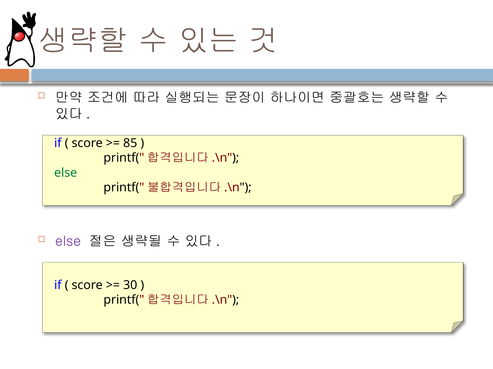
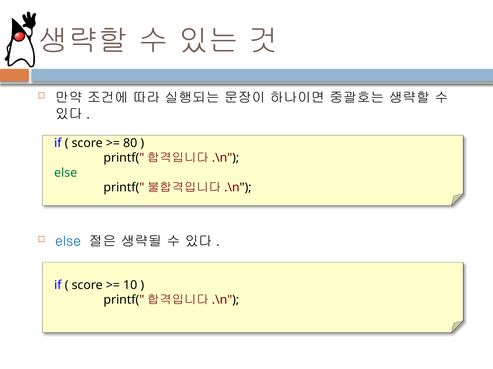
85: 85 -> 80 (130, 143)
else colour: purple -> blue (68, 242)
30: 30 -> 10 (130, 286)
